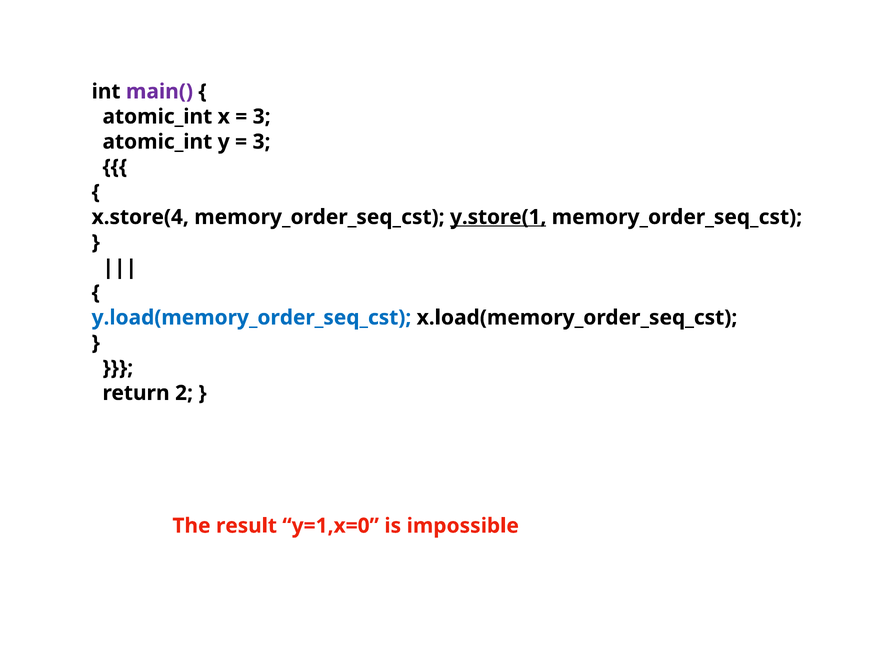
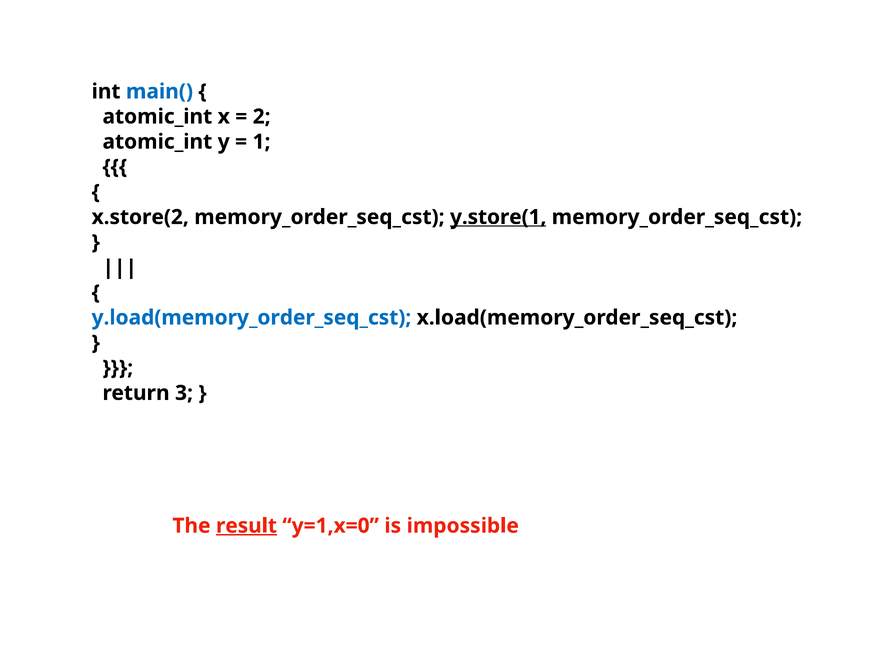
main( colour: purple -> blue (159, 92)
3: 3 -> 2 (262, 117)
3: 3 -> 1 (262, 142)
x.store(4: x.store(4 -> x.store(2 (140, 217)
2: 2 -> 3 (184, 393)
result underline: none -> present (246, 526)
